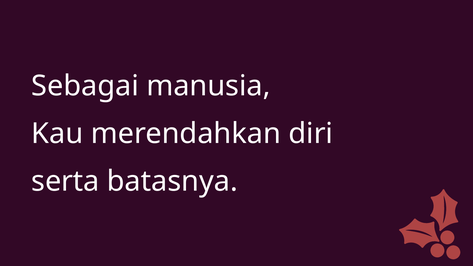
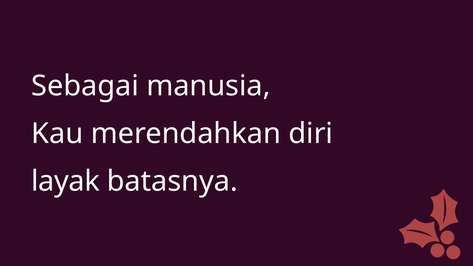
serta: serta -> layak (65, 181)
